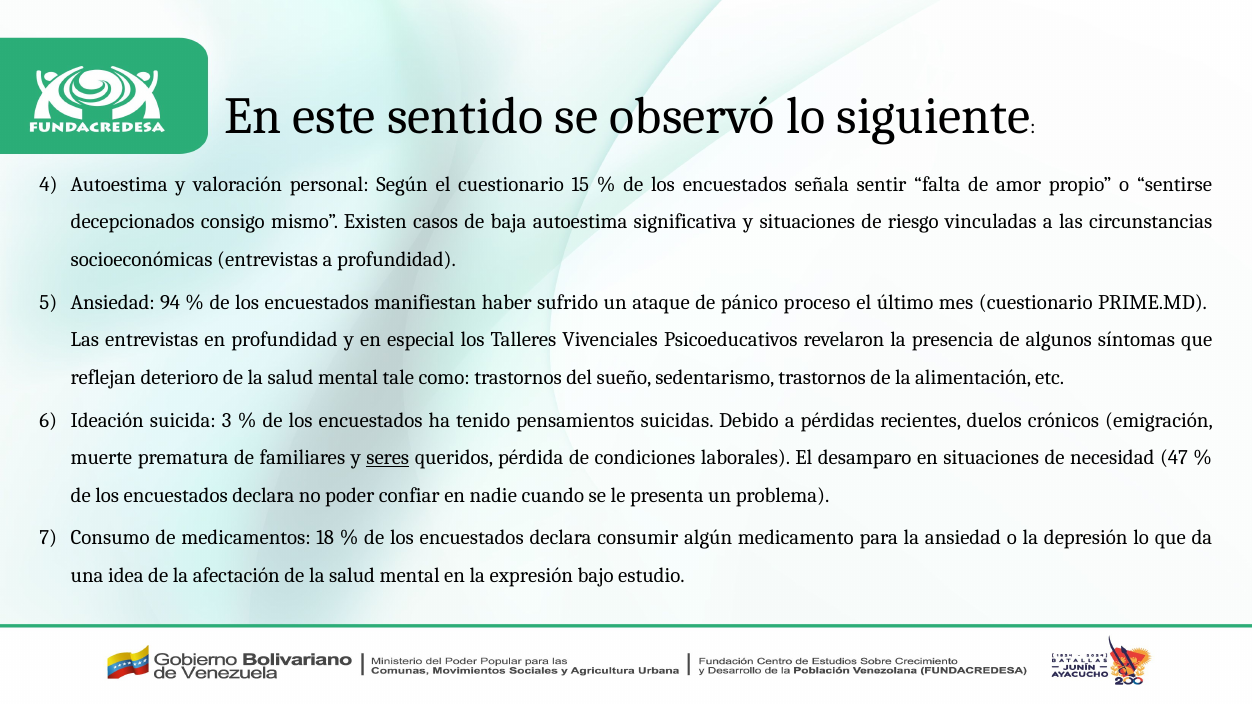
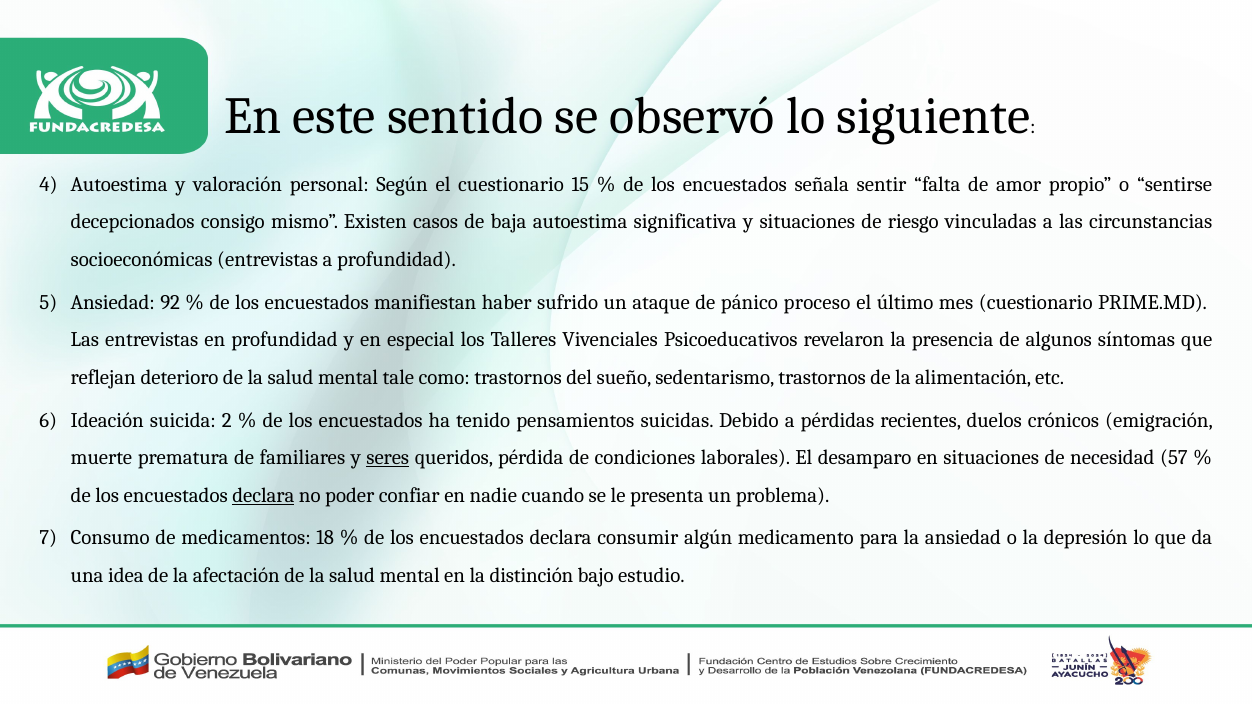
94: 94 -> 92 (170, 302)
3: 3 -> 2 (227, 420)
47: 47 -> 57 (1174, 458)
declara underline: none -> present (263, 495)
expresión: expresión -> distinción (531, 576)
